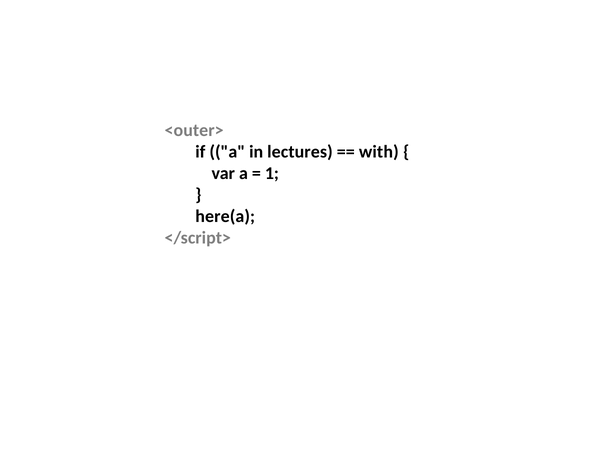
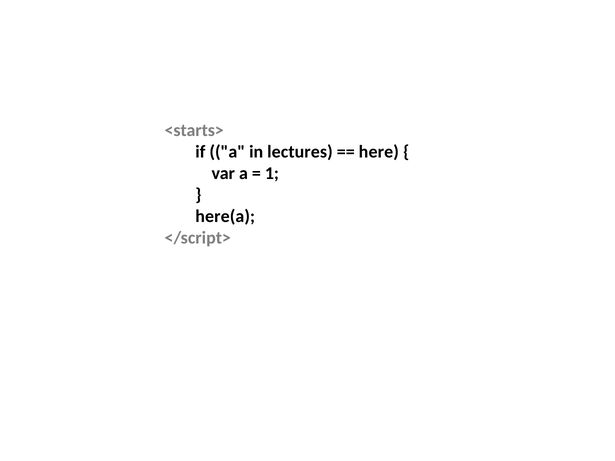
<outer>: <outer> -> <starts> (194, 130)
with: with -> here (379, 152)
